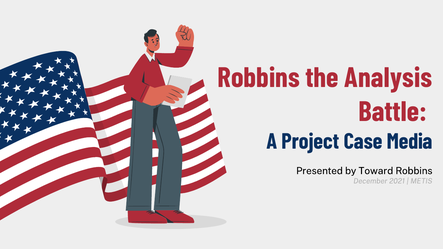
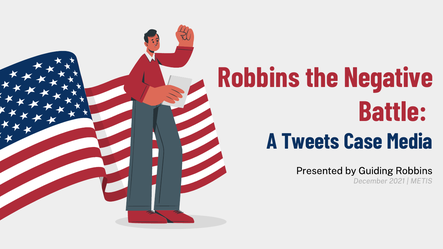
Analysis: Analysis -> Negative (388, 78)
Project: Project -> Tweets (310, 142)
Toward: Toward -> Guiding (376, 171)
